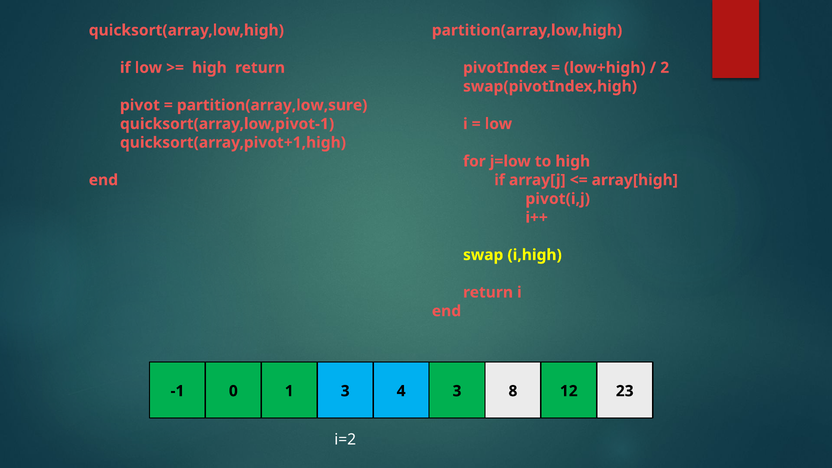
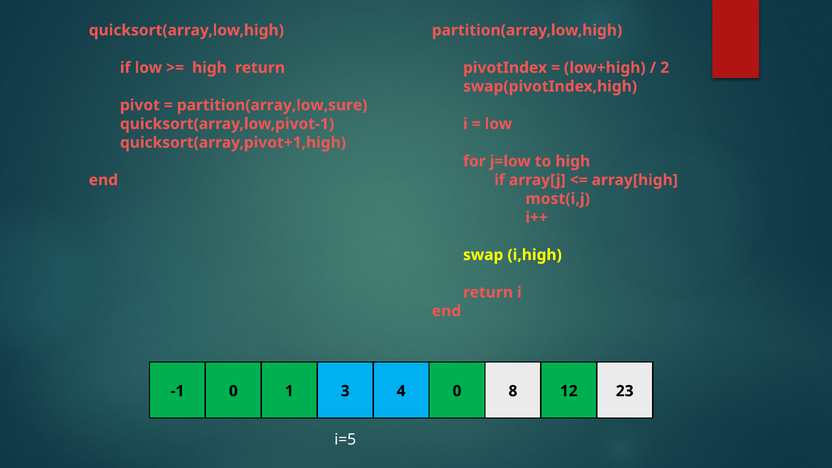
pivot(i,j: pivot(i,j -> most(i,j (558, 199)
4 3: 3 -> 0 (457, 391)
i=2: i=2 -> i=5 (345, 440)
